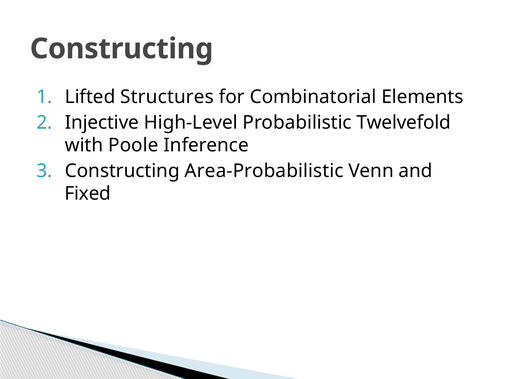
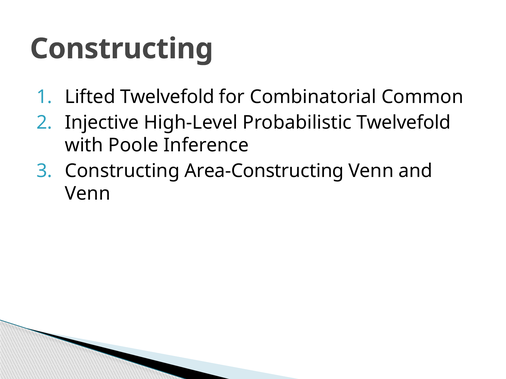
Lifted Structures: Structures -> Twelvefold (167, 97)
Elements: Elements -> Common (422, 97)
Area-Probabilistic: Area-Probabilistic -> Area-Constructing (264, 171)
Fixed: Fixed -> Venn (88, 194)
